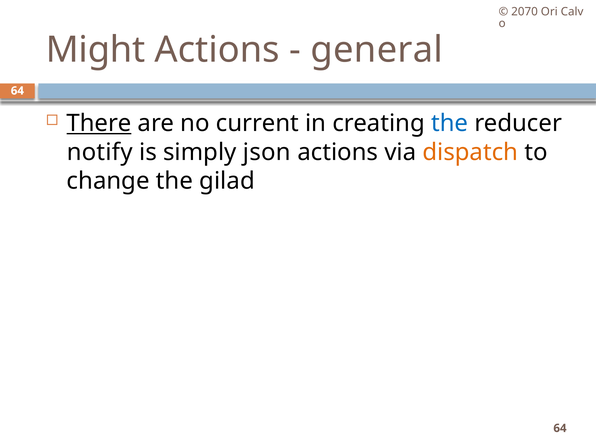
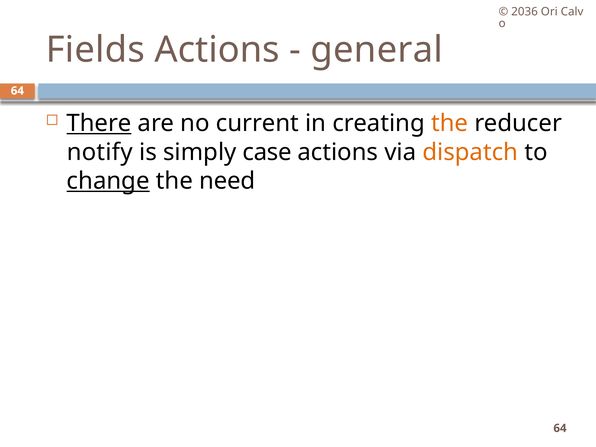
2070: 2070 -> 2036 (525, 12)
Might: Might -> Fields (95, 50)
the colour: blue -> orange (450, 123)
json: json -> case (267, 152)
change underline: none -> present (108, 181)
gilad: gilad -> need (227, 181)
